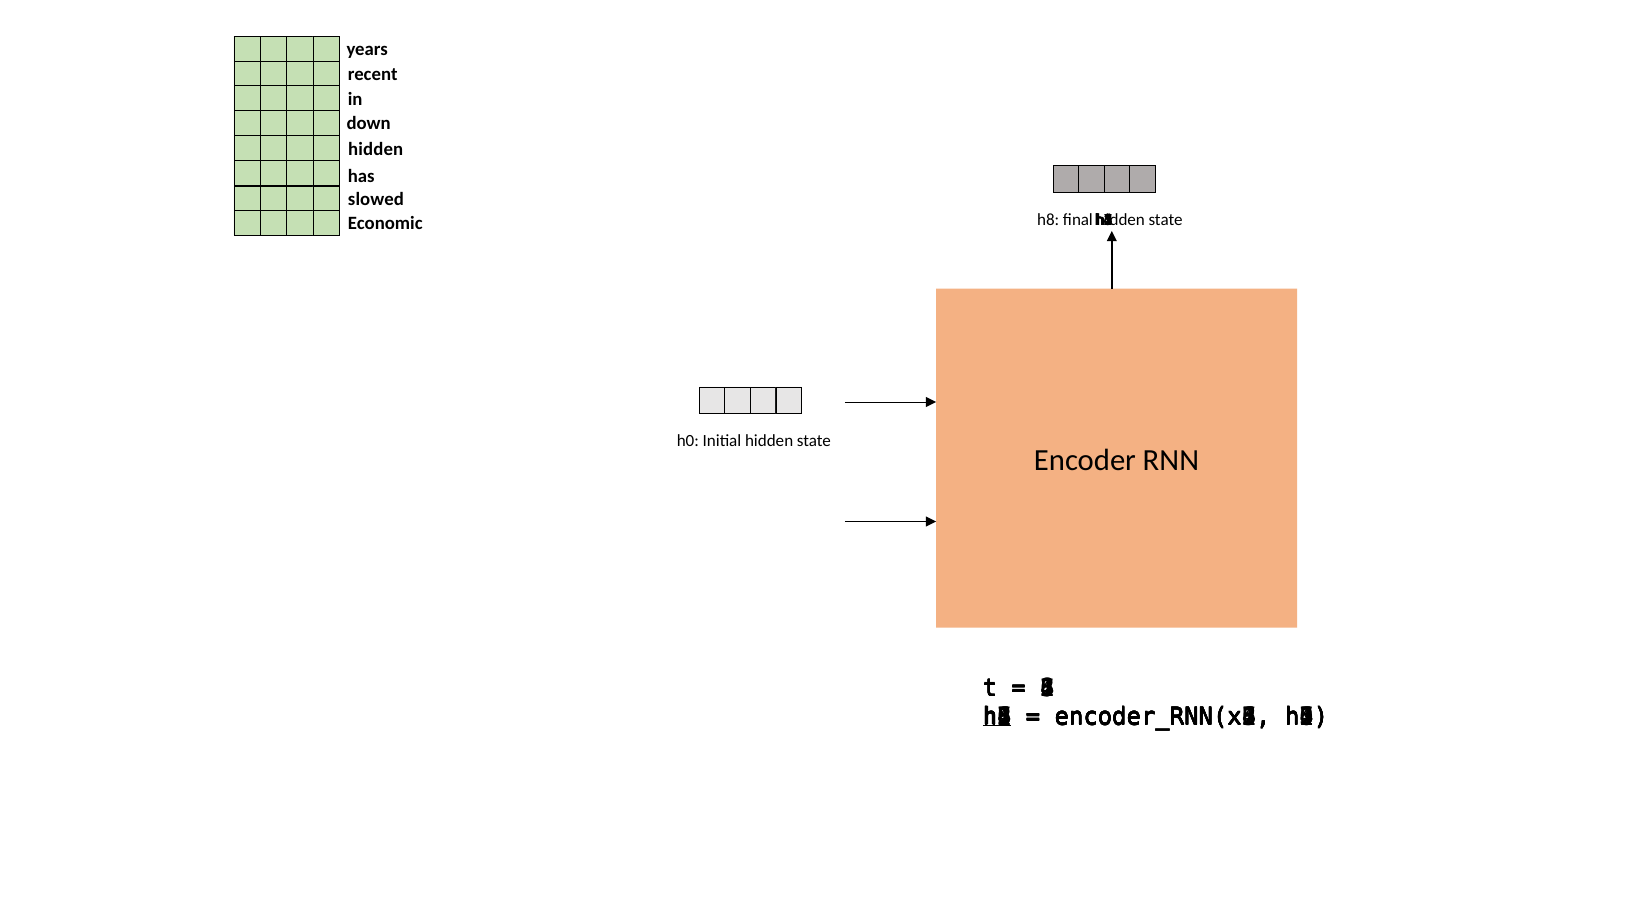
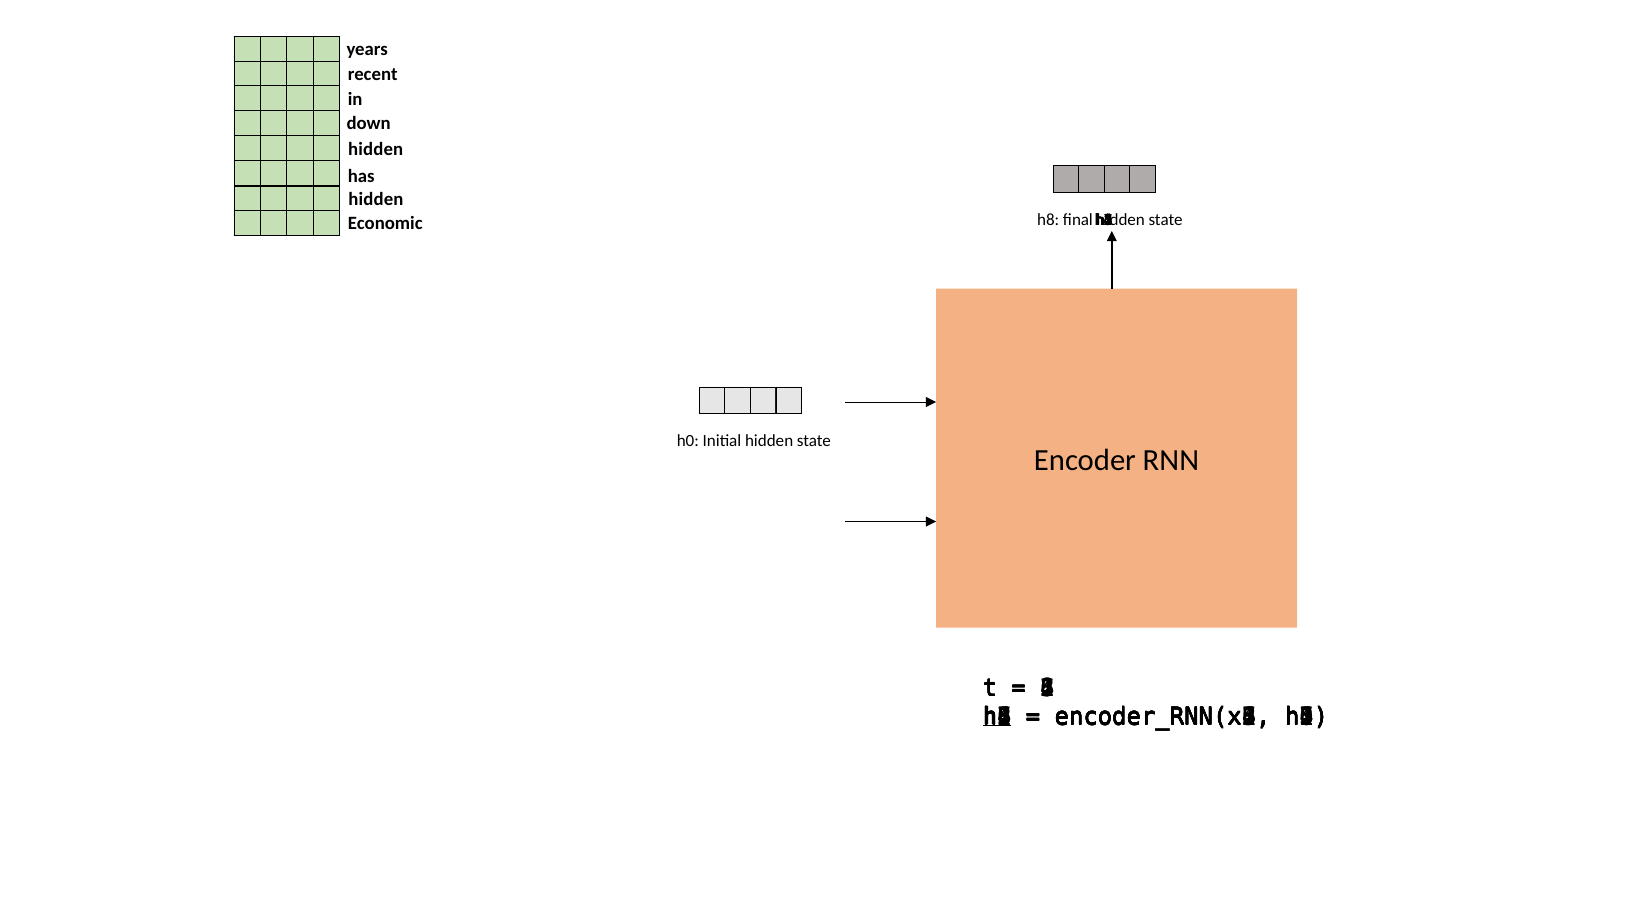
slowed: slowed -> hidden (376, 199)
